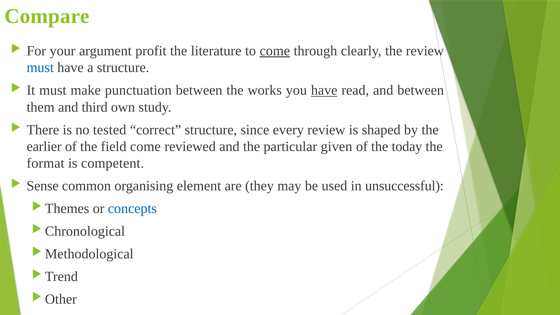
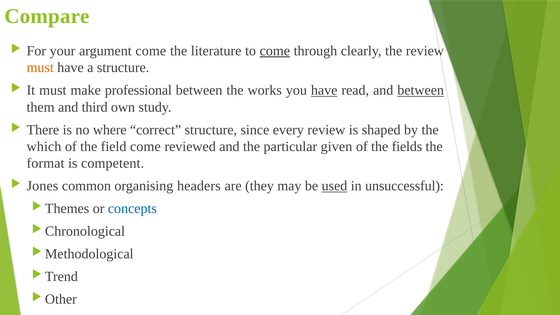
argument profit: profit -> come (151, 51)
must colour: blue -> orange (40, 68)
punctuation: punctuation -> professional (138, 90)
between underline: none -> present (421, 90)
tested: tested -> where (110, 130)
earlier: earlier -> which (44, 147)
today: today -> fields (407, 147)
Sense: Sense -> Jones (42, 186)
element: element -> headers (199, 186)
used underline: none -> present (334, 186)
